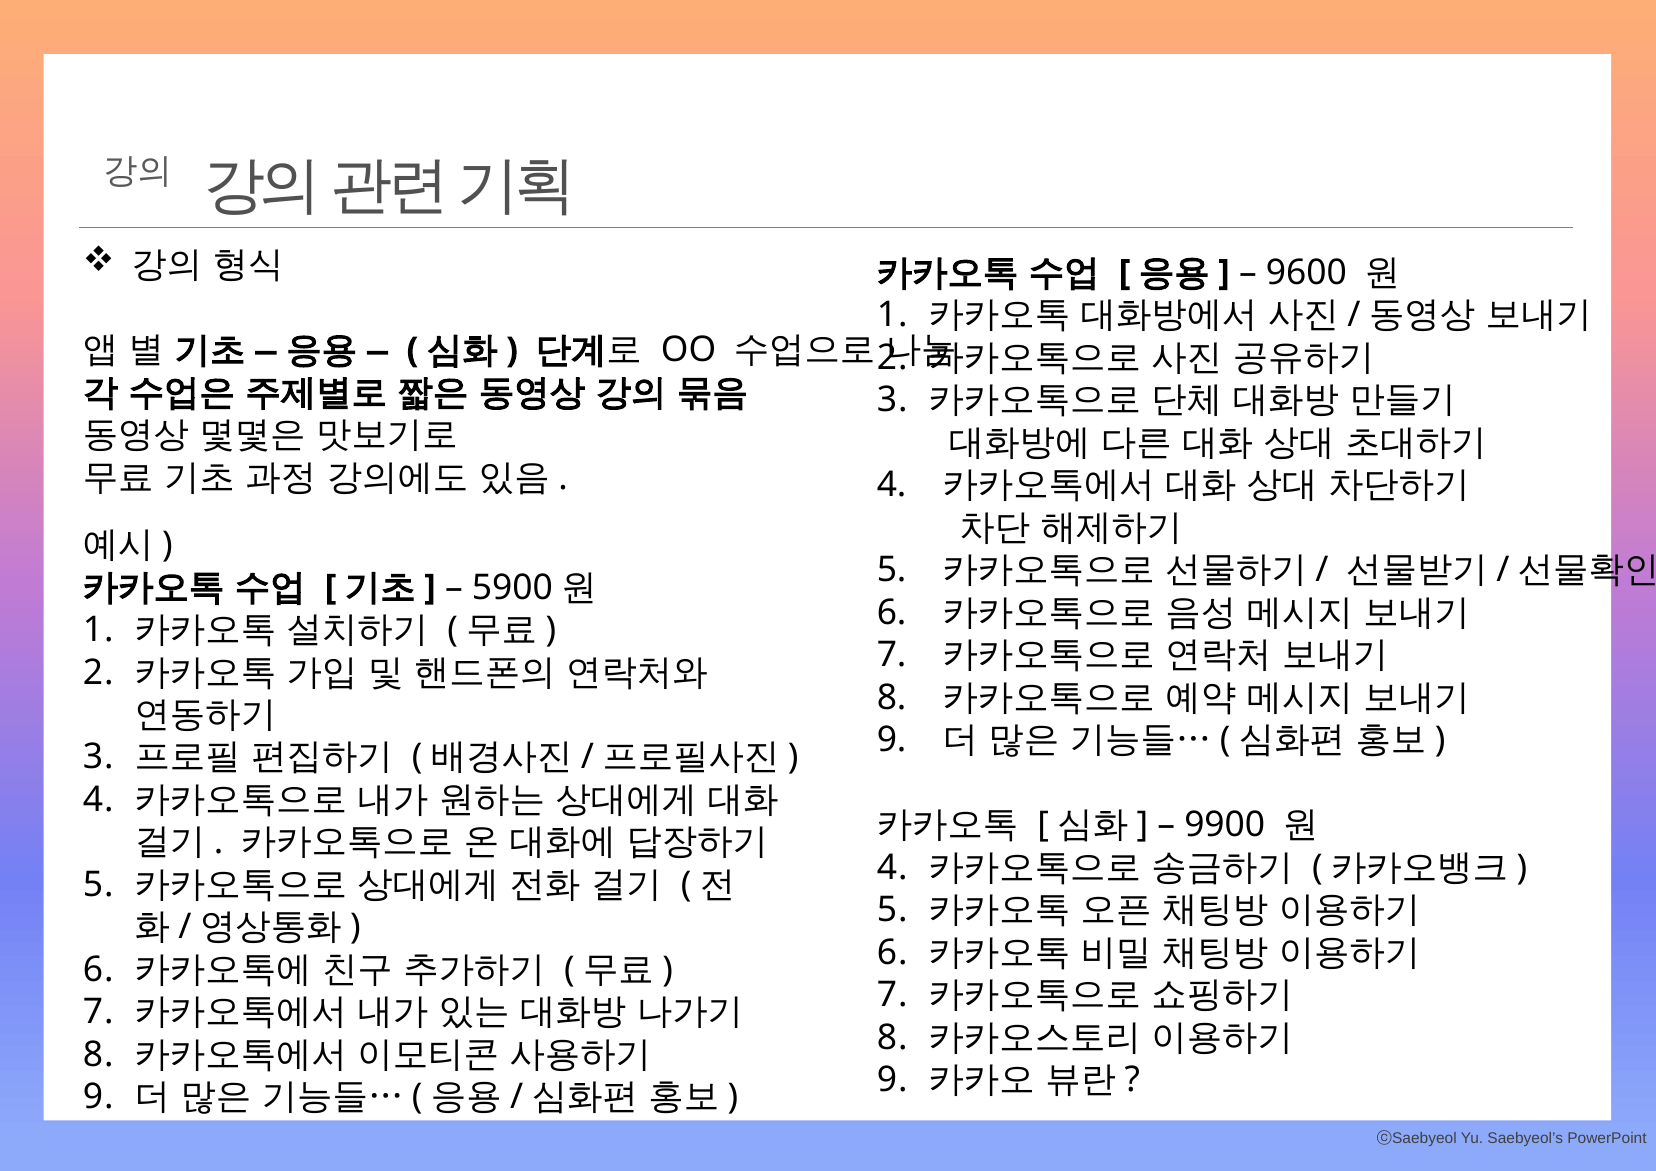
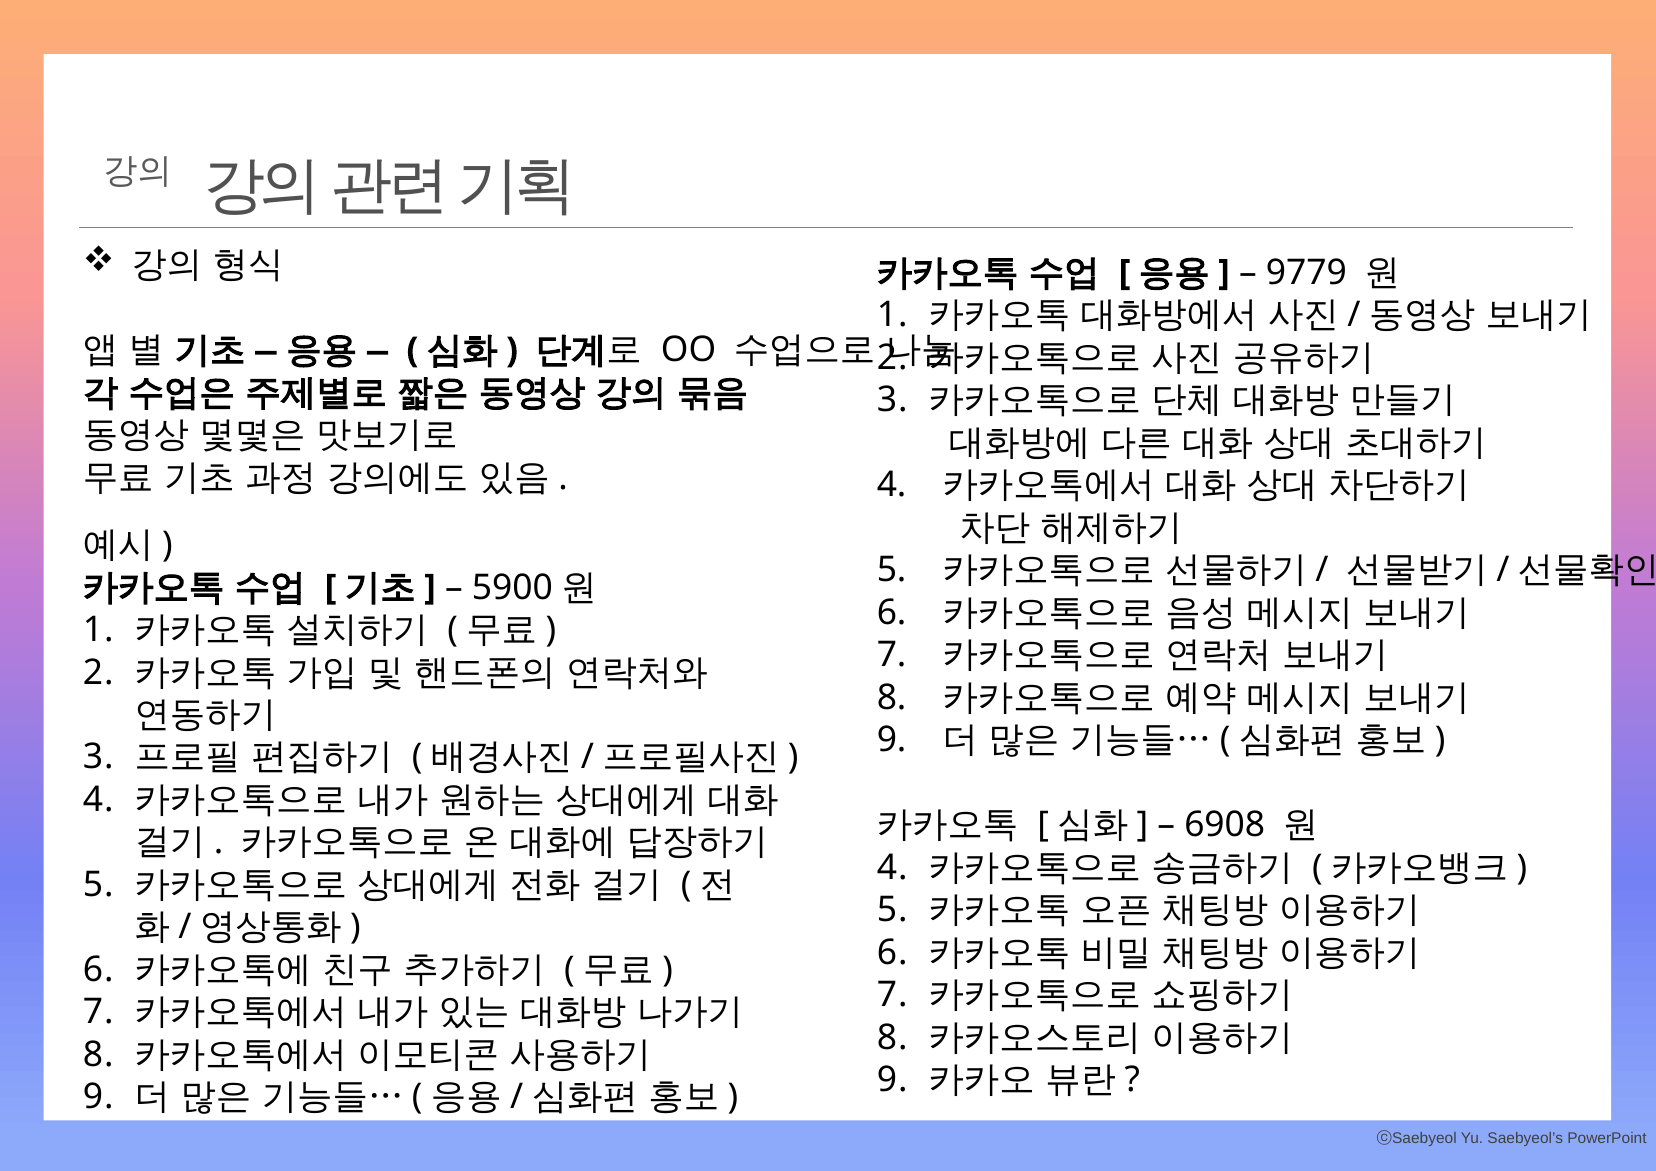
9600: 9600 -> 9779 (1306, 273)
9900: 9900 -> 6908 (1225, 825)
